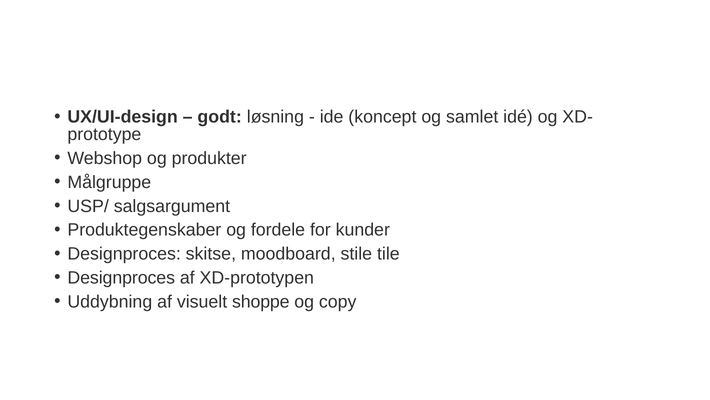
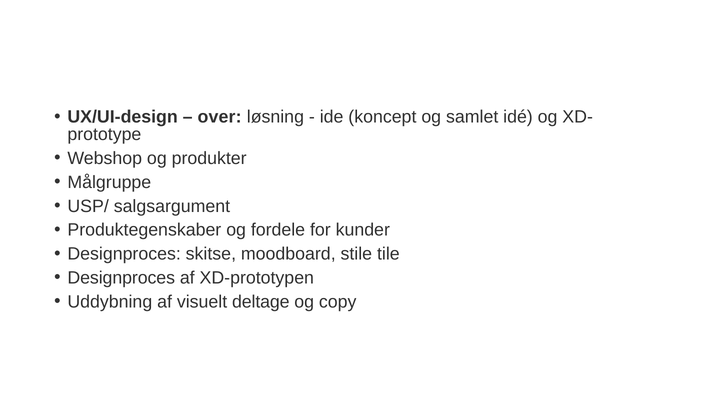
godt: godt -> over (220, 117)
shoppe: shoppe -> deltage (261, 301)
